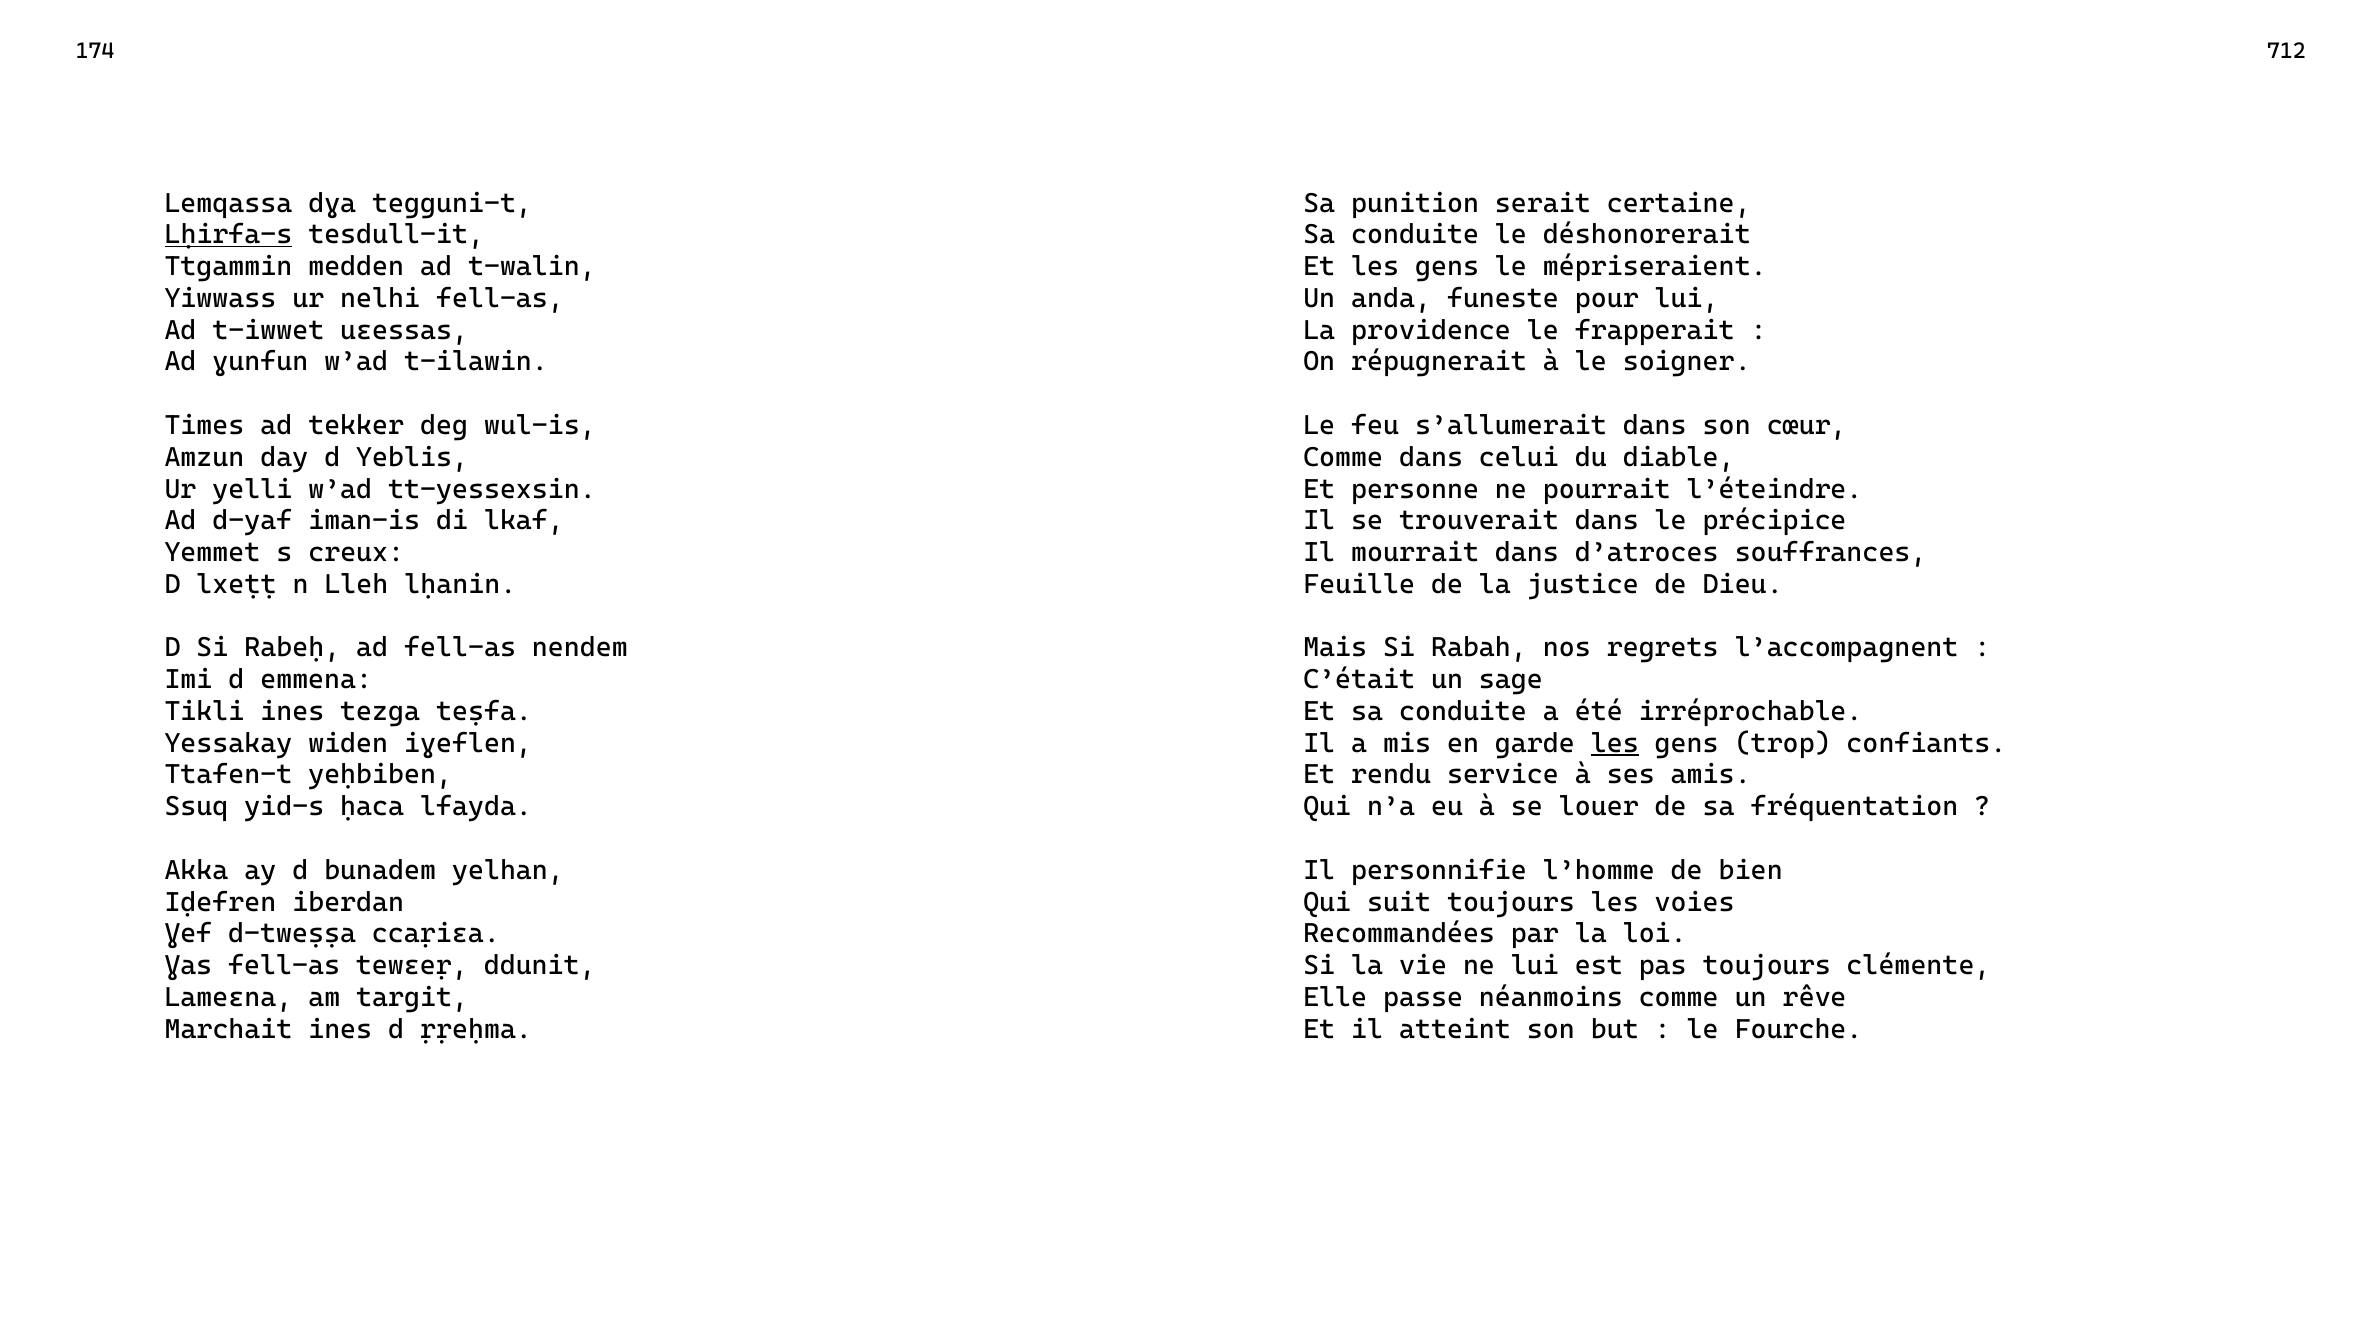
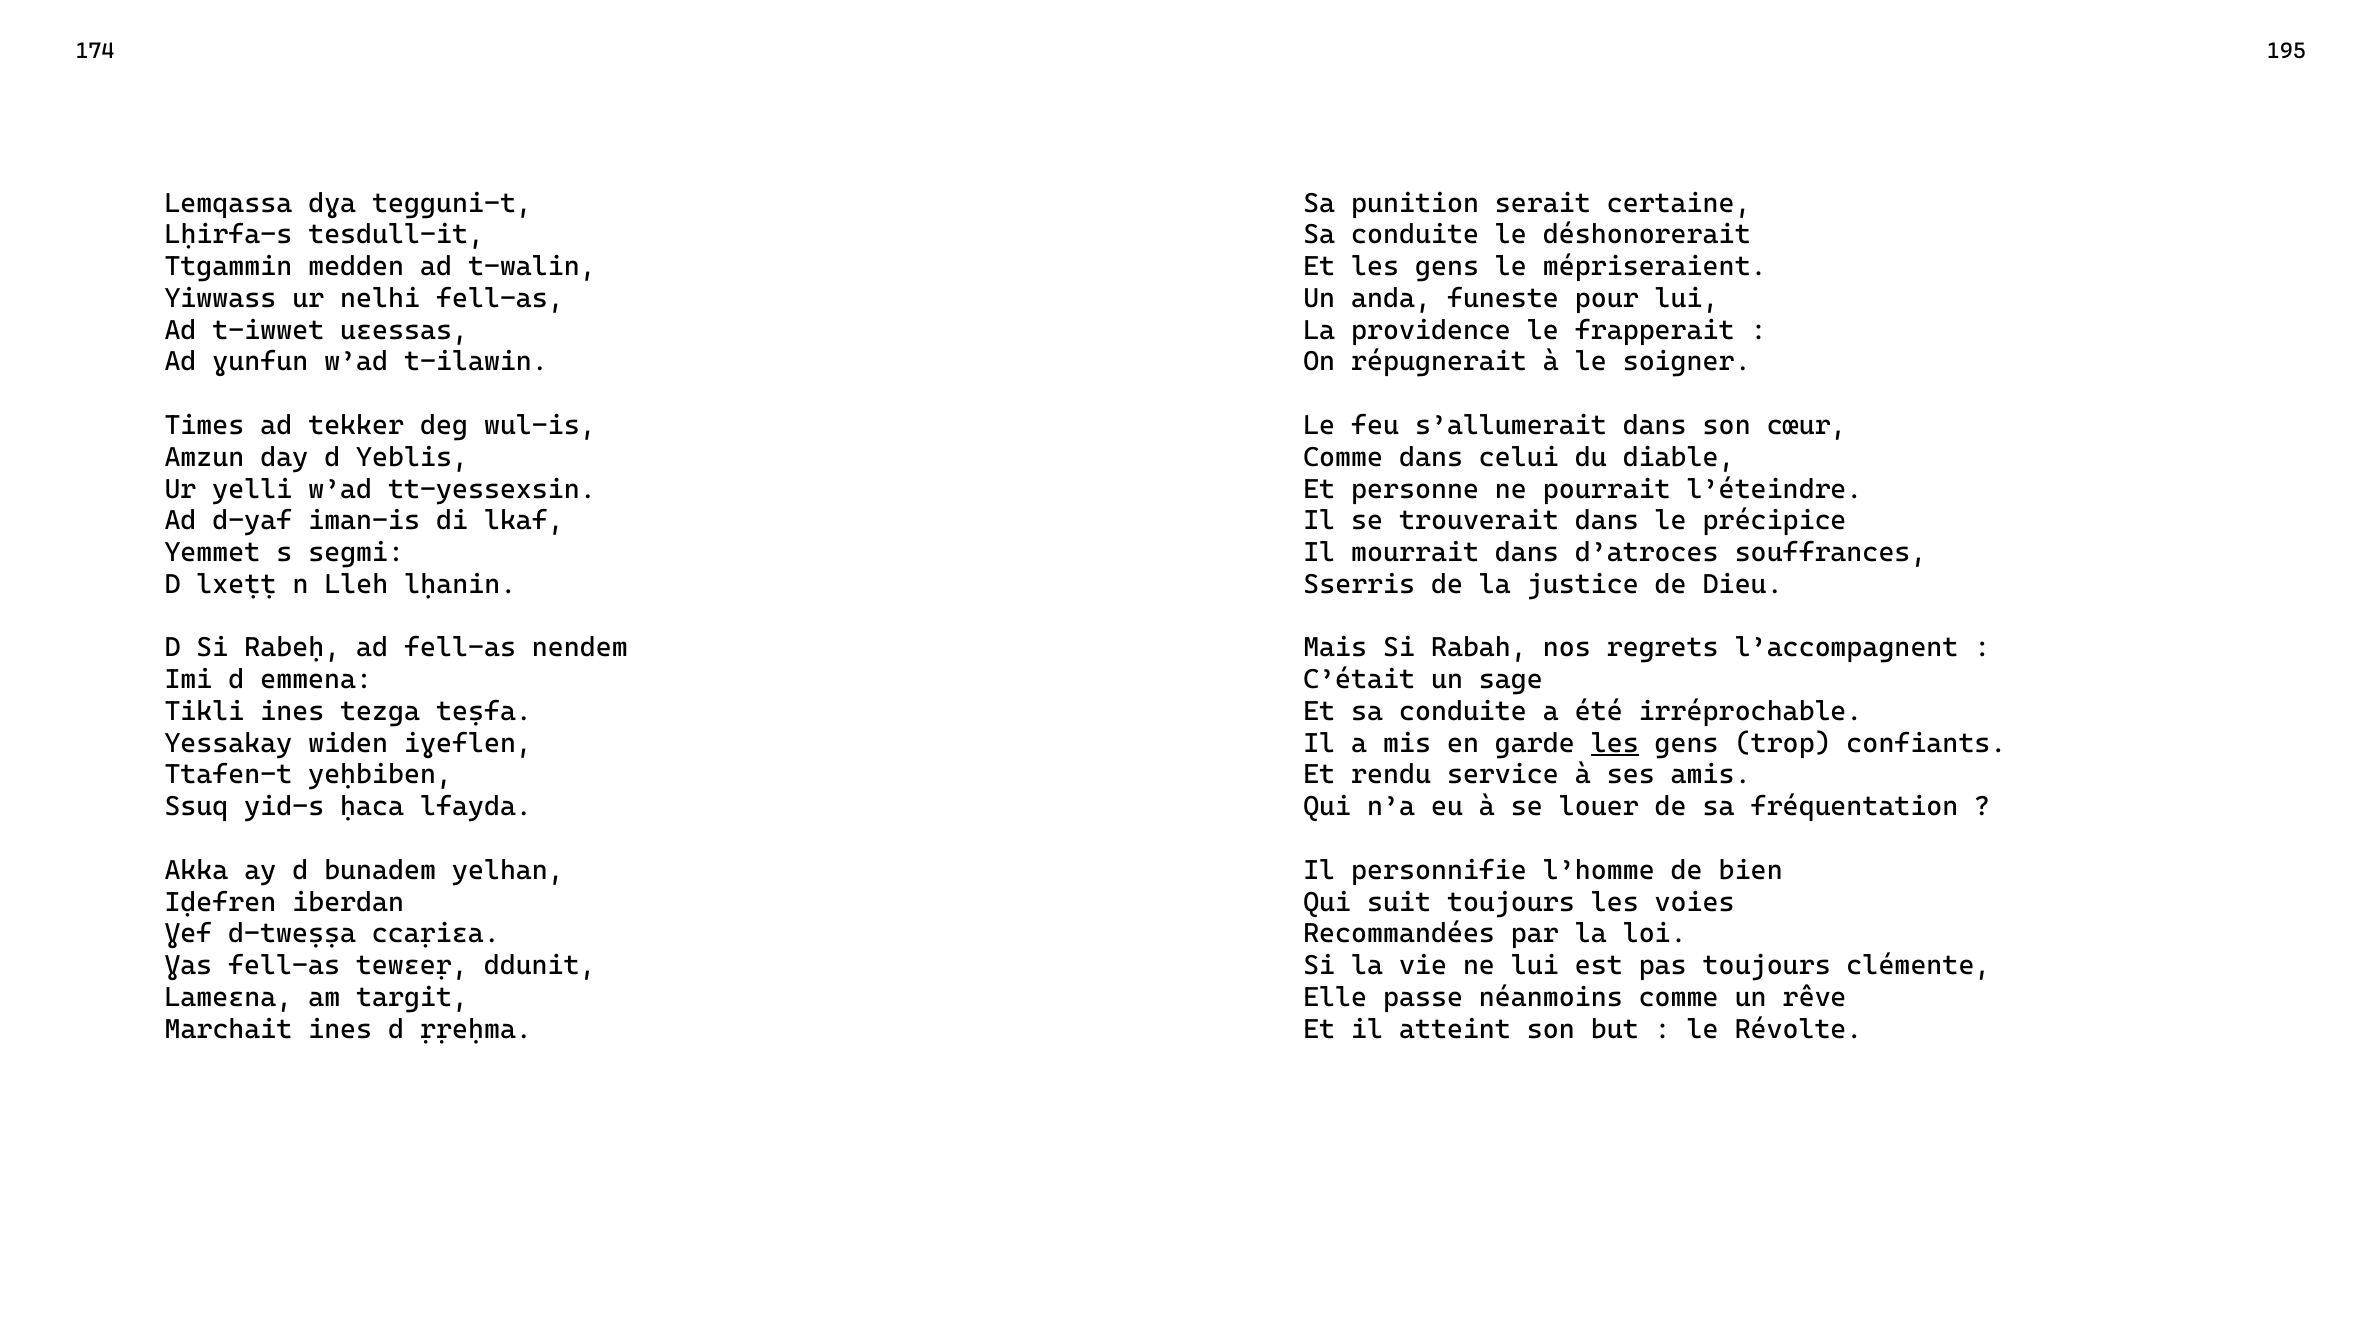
712: 712 -> 195 (2286, 51)
Lḥirfa-s underline: present -> none (228, 235)
creux: creux -> segmi (356, 553)
Feuille: Feuille -> Sserris (1359, 584)
Fourche: Fourche -> Révolte (1799, 1029)
